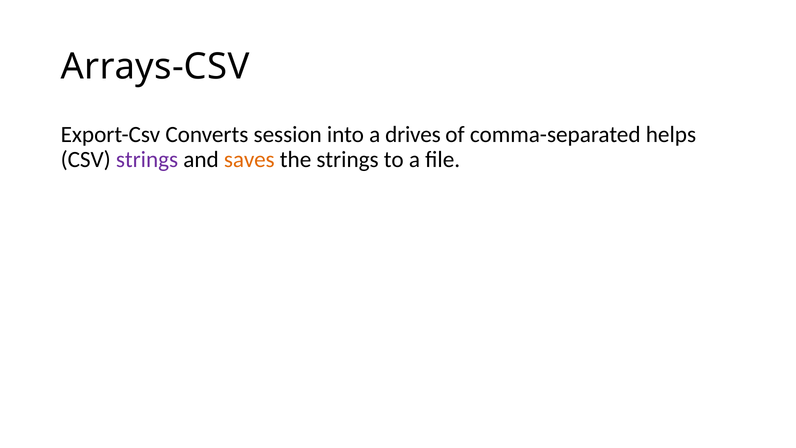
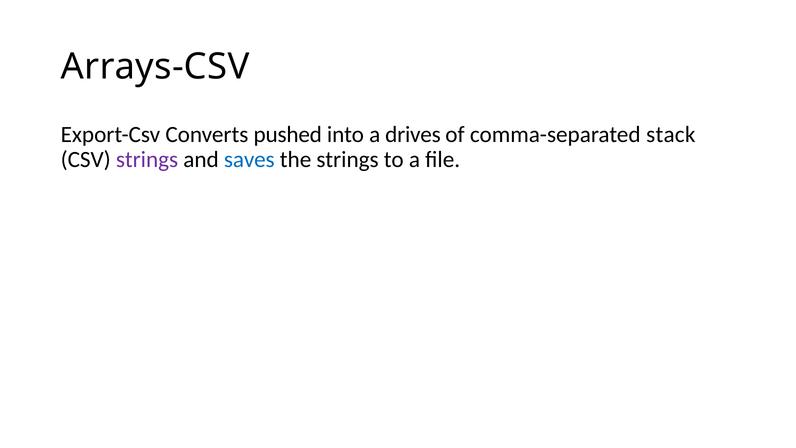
session: session -> pushed (288, 135)
helps: helps -> stack (671, 135)
saves colour: orange -> blue (249, 160)
